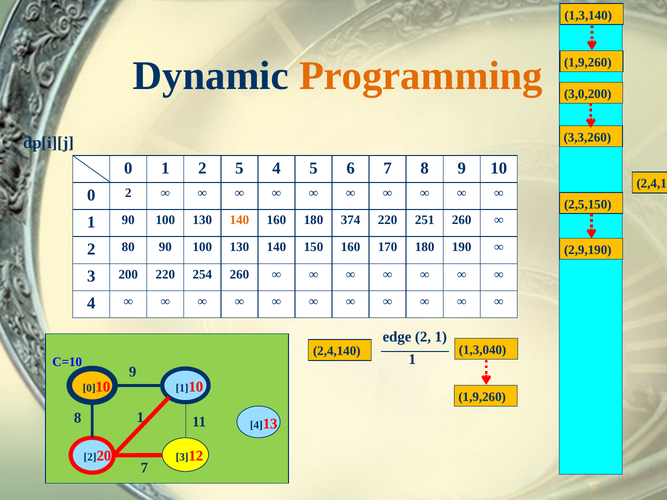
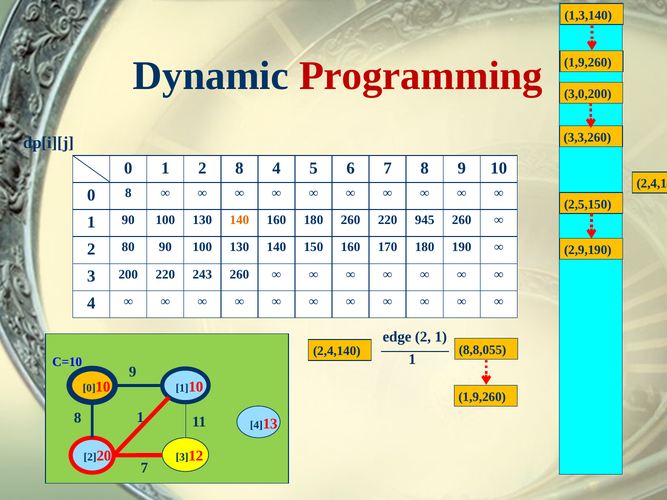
Programming colour: orange -> red (421, 76)
2 5: 5 -> 8 (239, 168)
0 2: 2 -> 8 (128, 193)
180 374: 374 -> 260 (351, 220)
251: 251 -> 945 (425, 220)
254: 254 -> 243 (202, 274)
1,3,040: 1,3,040 -> 8,8,055 (483, 350)
